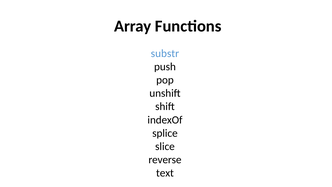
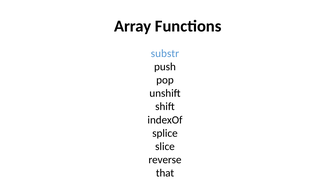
text: text -> that (165, 173)
